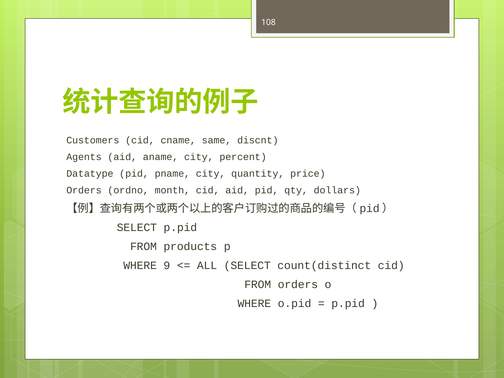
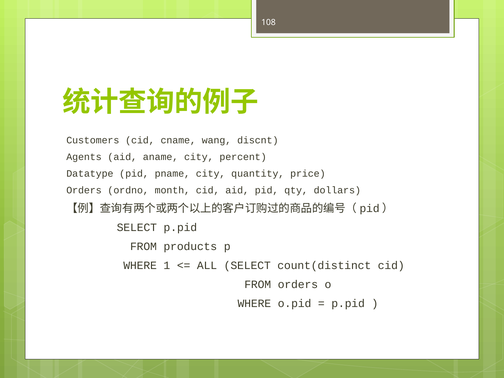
same: same -> wang (217, 140)
9: 9 -> 1 (167, 265)
